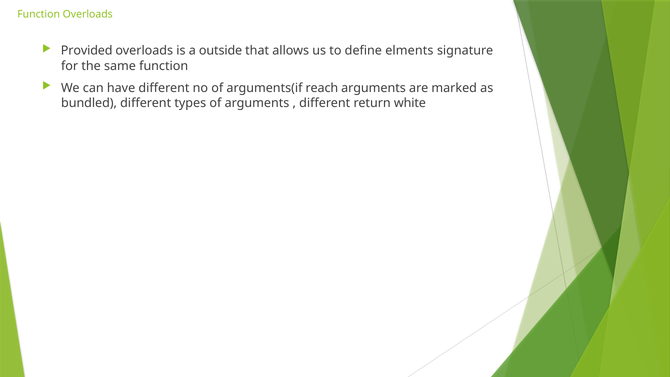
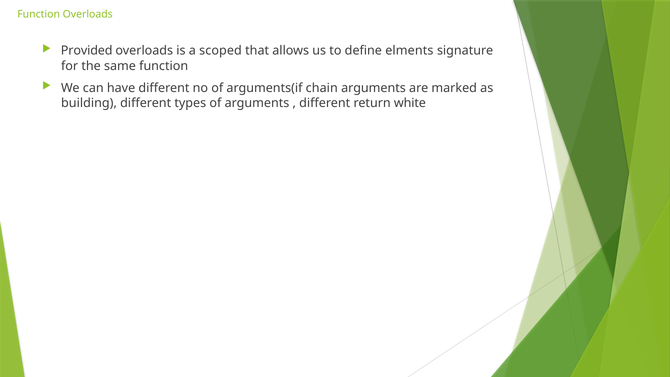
outside: outside -> scoped (220, 51)
reach: reach -> chain (322, 88)
bundled: bundled -> building (89, 103)
